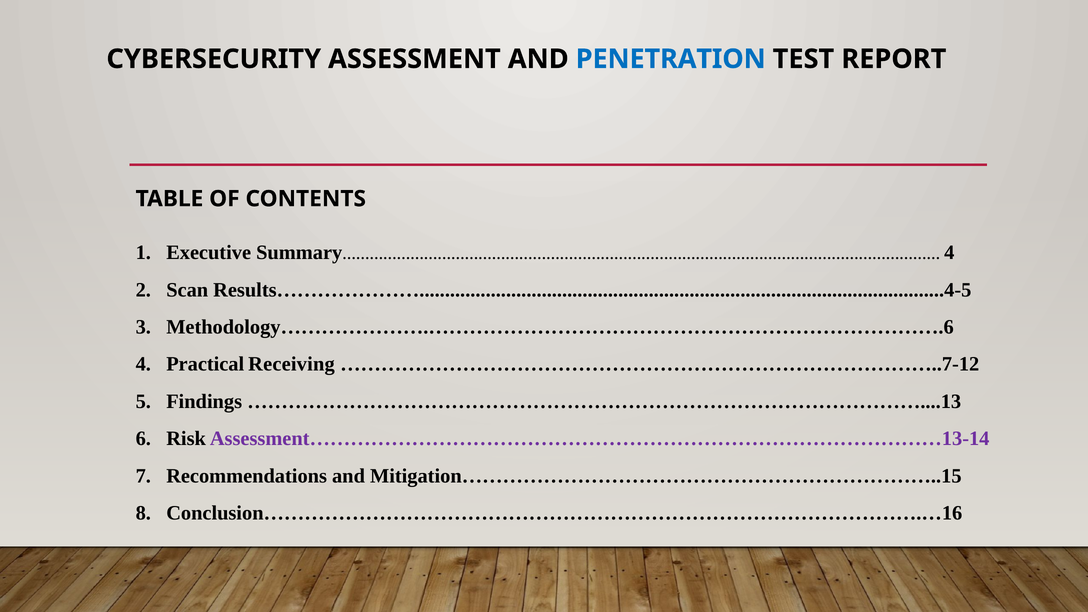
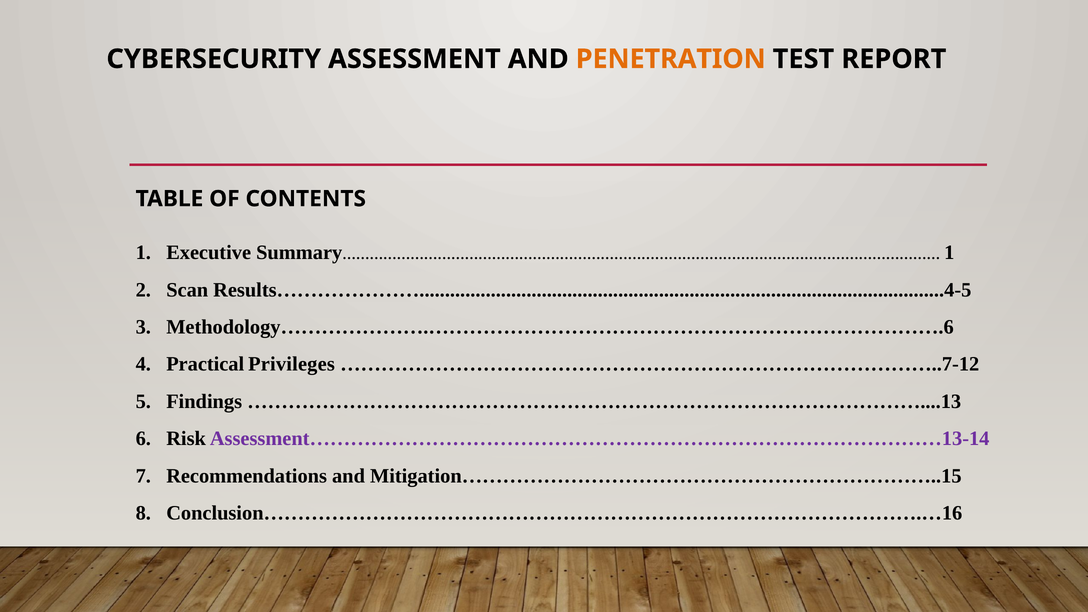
PENETRATION colour: blue -> orange (671, 59)
4: 4 -> 1 (949, 253)
Receiving: Receiving -> Privileges (291, 364)
